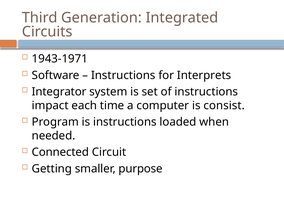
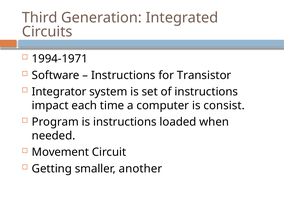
1943-1971: 1943-1971 -> 1994-1971 (60, 59)
Interprets: Interprets -> Transistor (204, 75)
Connected: Connected -> Movement (60, 152)
purpose: purpose -> another (140, 169)
